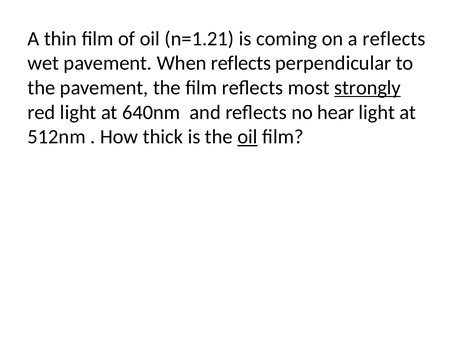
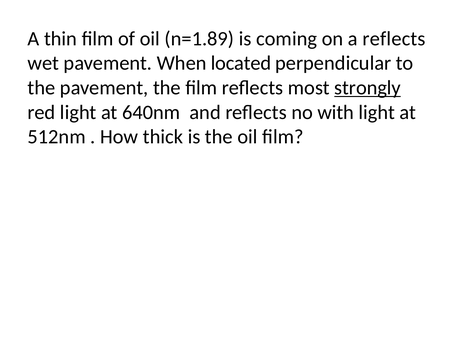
n=1.21: n=1.21 -> n=1.89 (199, 39)
When reflects: reflects -> located (241, 63)
hear: hear -> with (336, 112)
oil underline: present -> none (247, 137)
